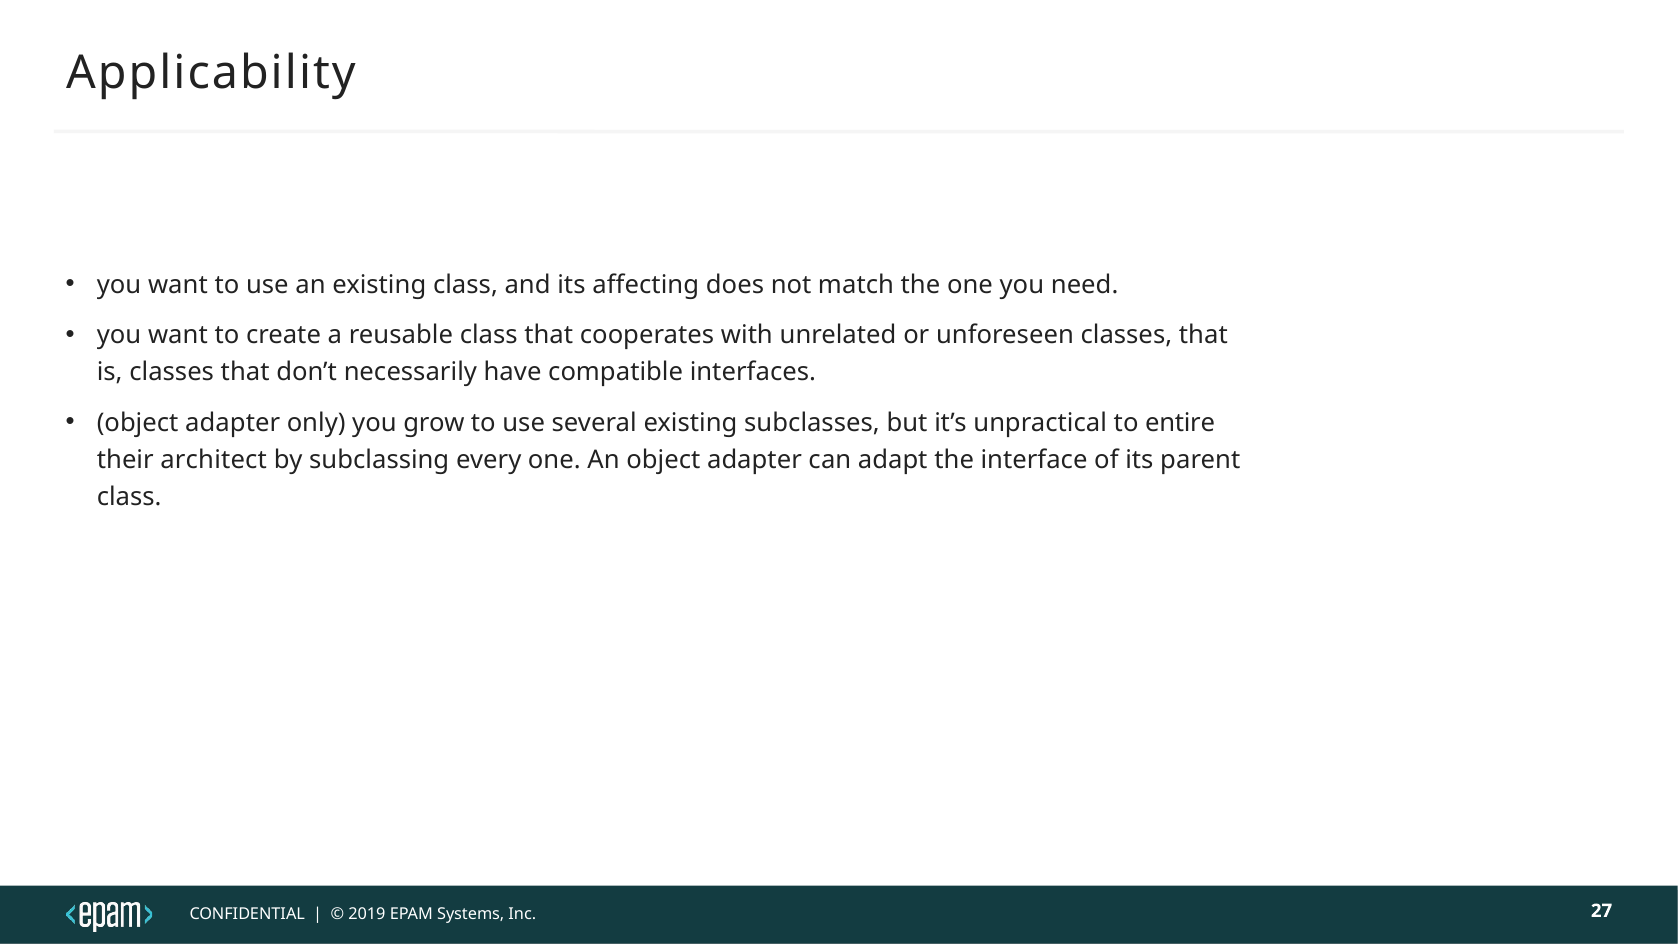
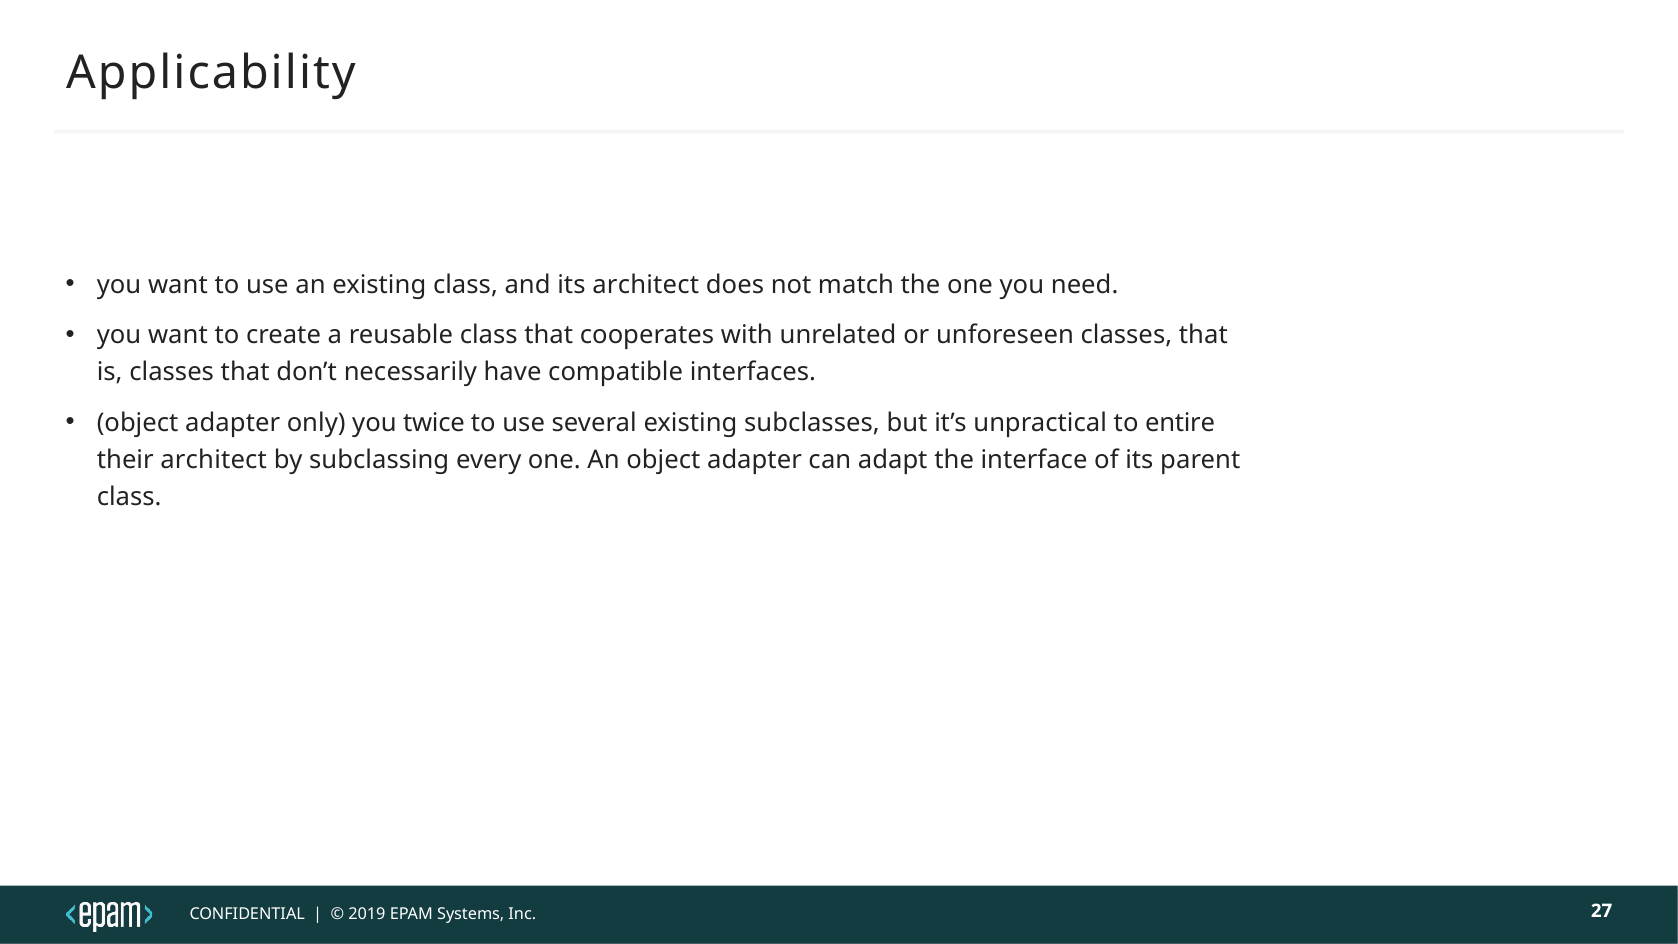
its affecting: affecting -> architect (646, 285)
grow: grow -> twice (434, 423)
